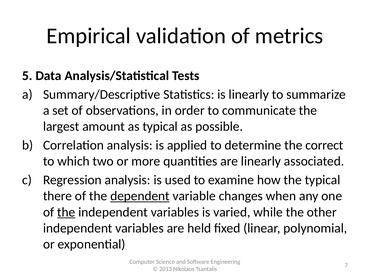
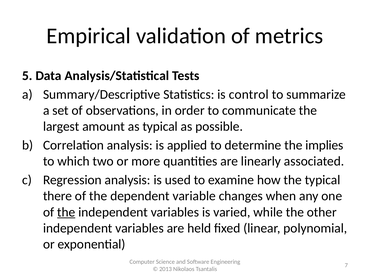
is linearly: linearly -> control (249, 94)
correct: correct -> implies (324, 145)
dependent underline: present -> none (140, 196)
